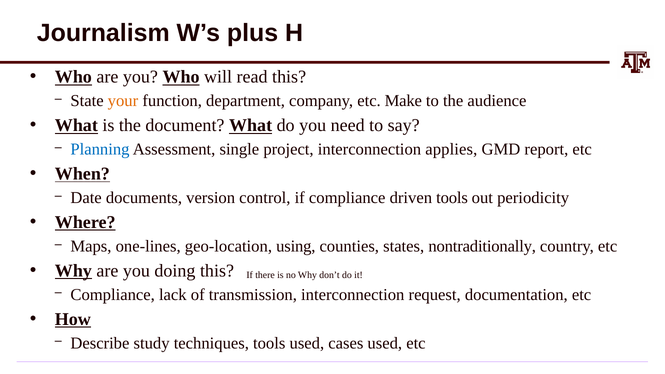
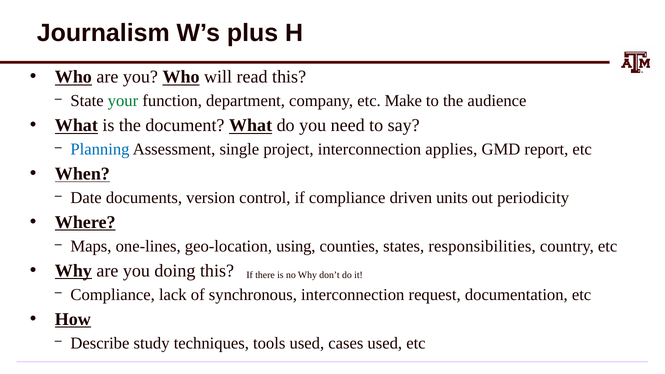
your colour: orange -> green (123, 101)
driven tools: tools -> units (452, 198)
nontraditionally: nontraditionally -> responsibilities (482, 246)
transmission: transmission -> synchronous (253, 295)
